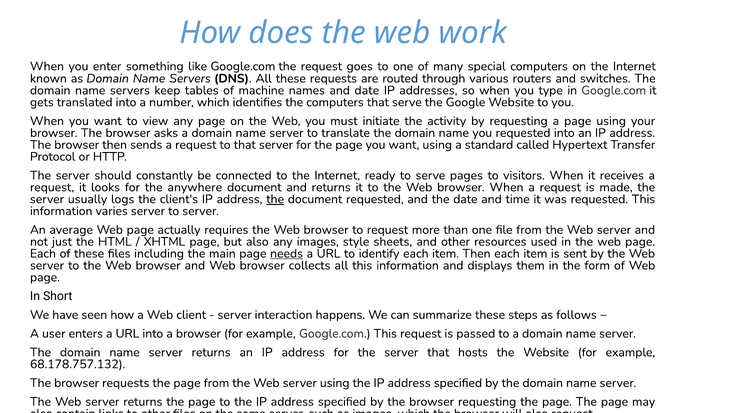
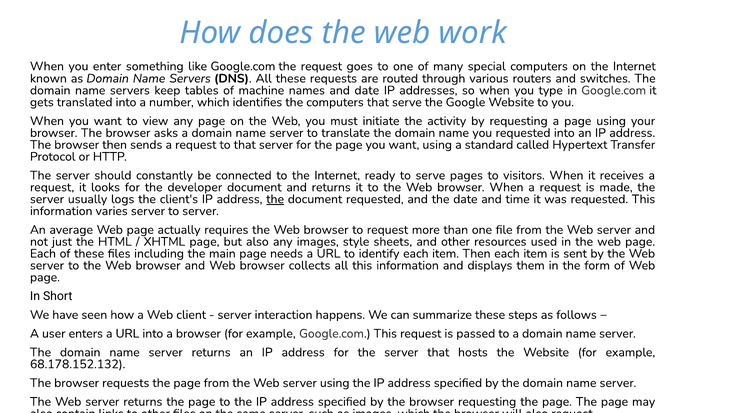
anywhere: anywhere -> developer (195, 187)
needs underline: present -> none (287, 253)
68.178.757.132: 68.178.757.132 -> 68.178.152.132 (78, 364)
